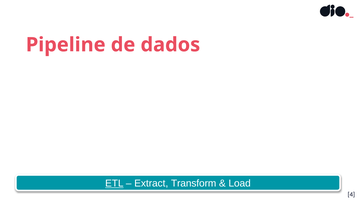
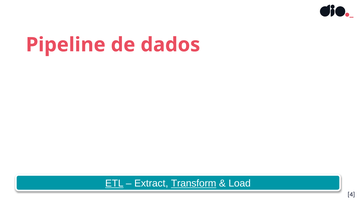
Transform underline: none -> present (194, 184)
